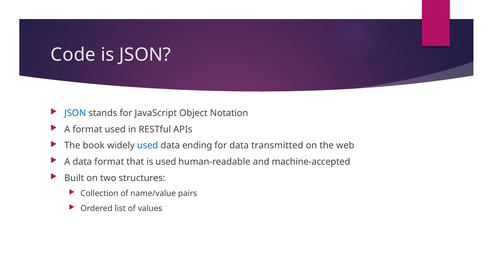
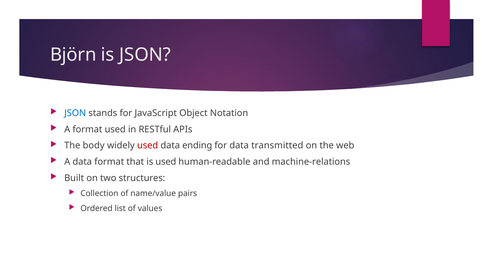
Code: Code -> Björn (73, 55)
book: book -> body (94, 146)
used colour: blue -> red (148, 146)
machine-accepted: machine-accepted -> machine-relations (311, 162)
